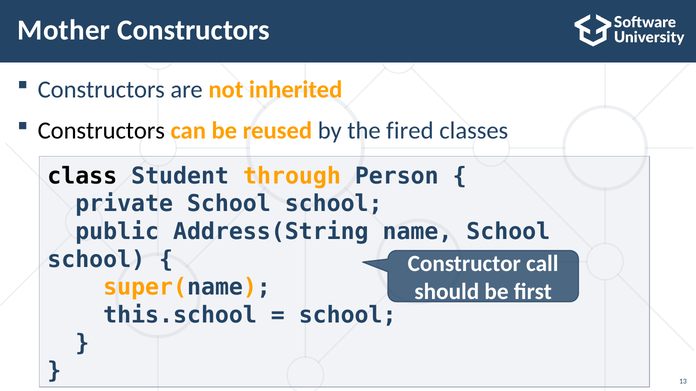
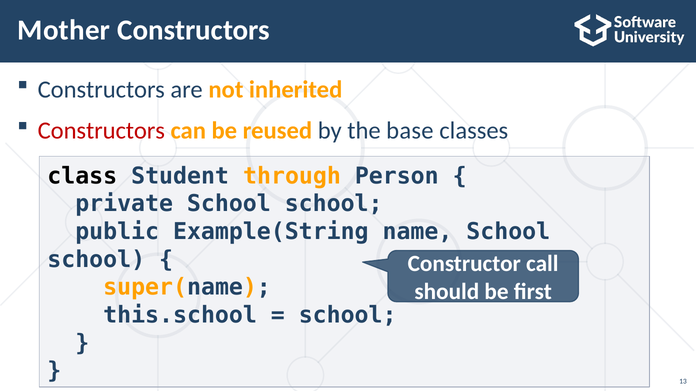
Constructors colour: black -> red (101, 131)
fired: fired -> base (410, 131)
Address(String: Address(String -> Example(String (271, 232)
